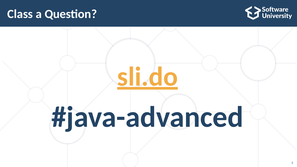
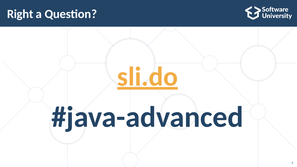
Class: Class -> Right (20, 14)
